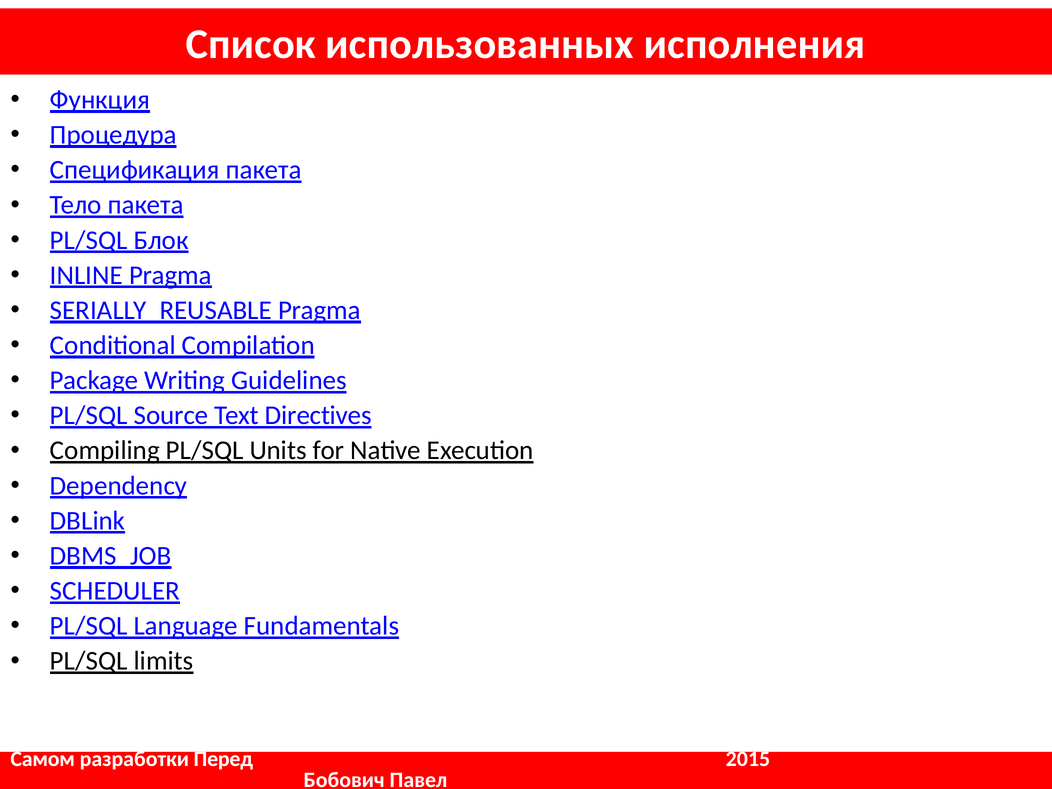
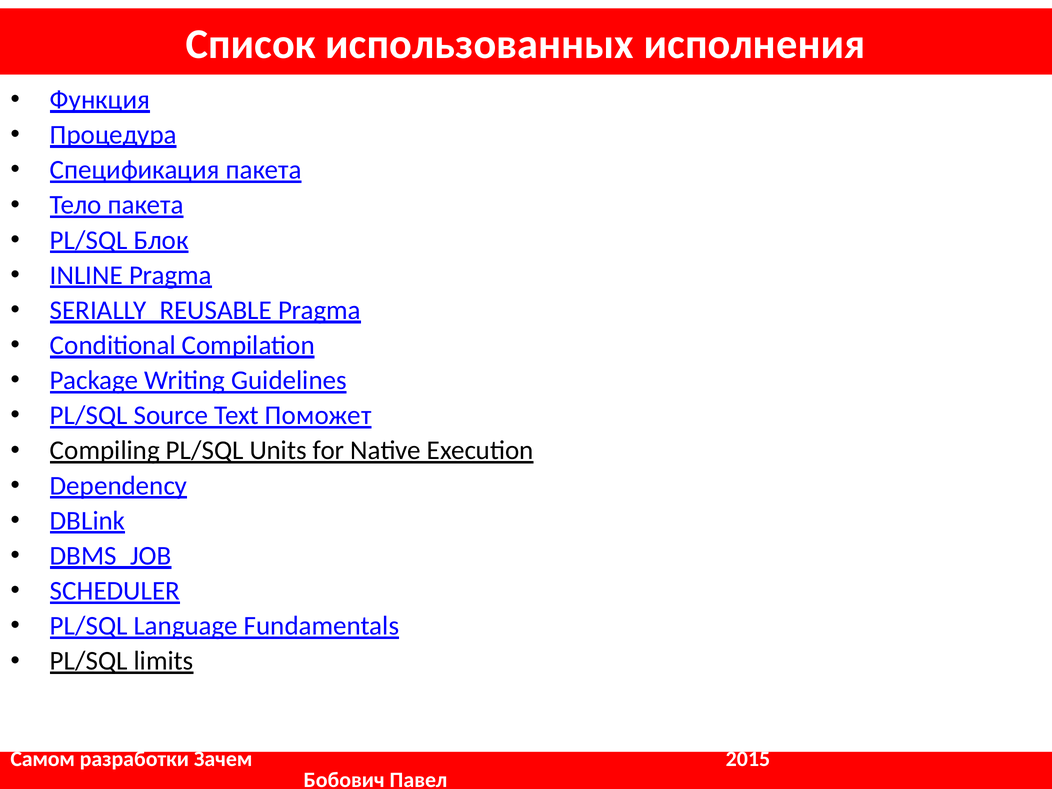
Directives: Directives -> Поможет (318, 415)
Перед: Перед -> Зачем (223, 759)
